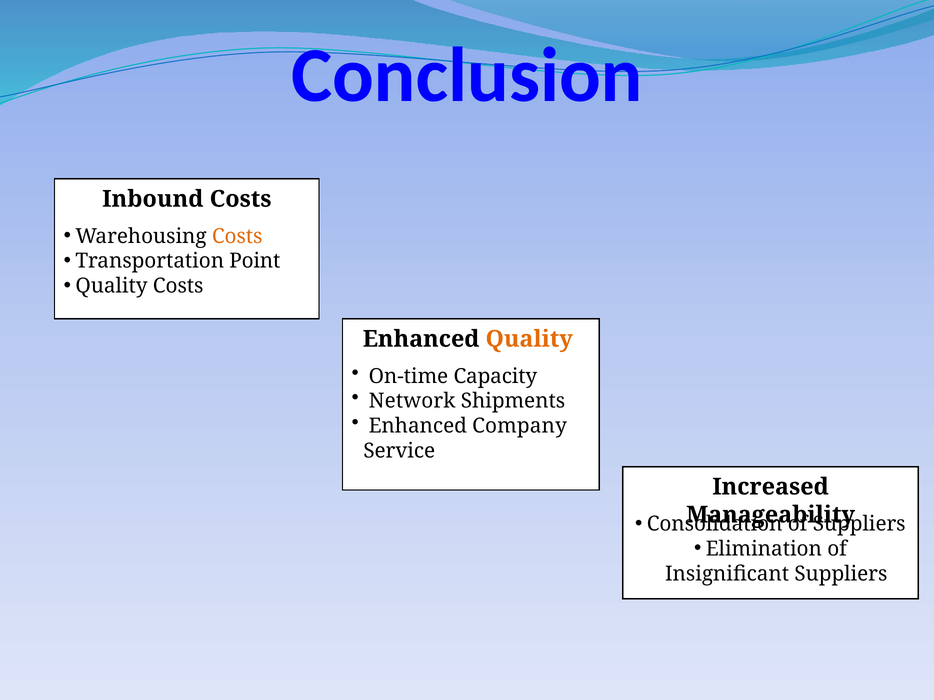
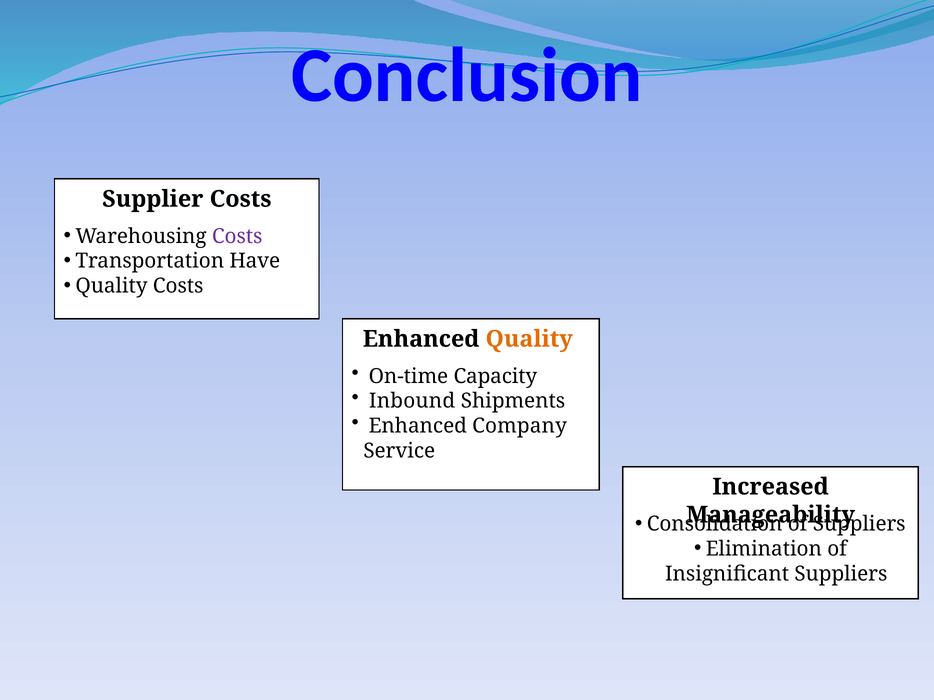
Inbound: Inbound -> Supplier (153, 199)
Costs colour: orange -> purple (237, 236)
Point: Point -> Have (255, 261)
Network: Network -> Inbound (412, 401)
